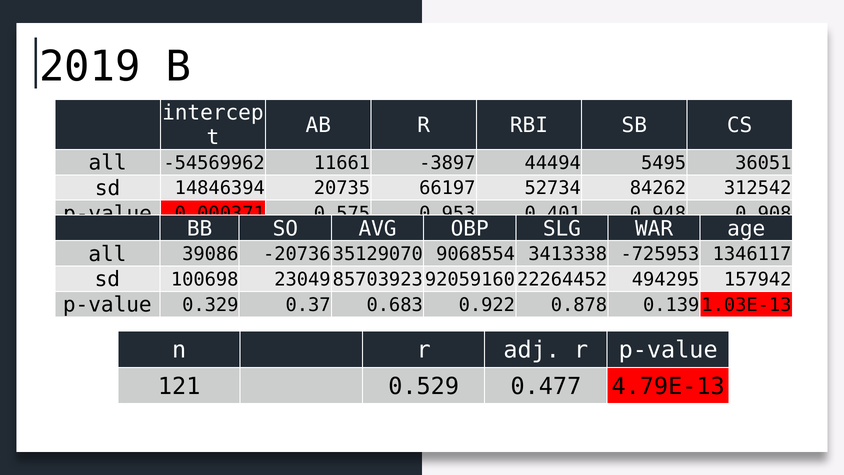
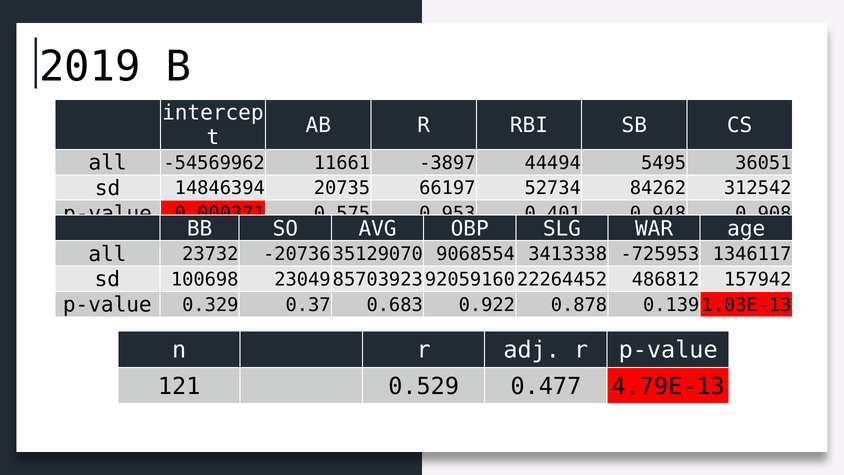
39086: 39086 -> 23732 (210, 254)
494295: 494295 -> 486812 (666, 279)
